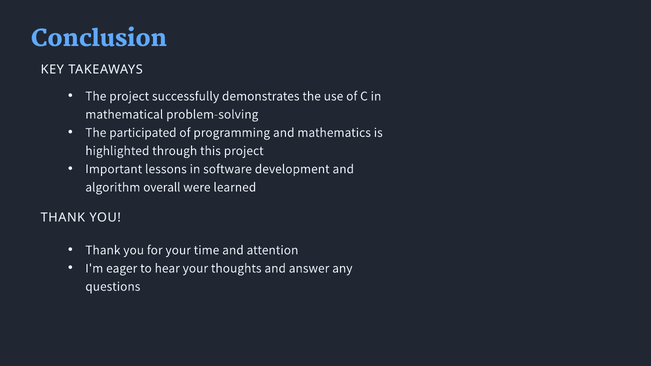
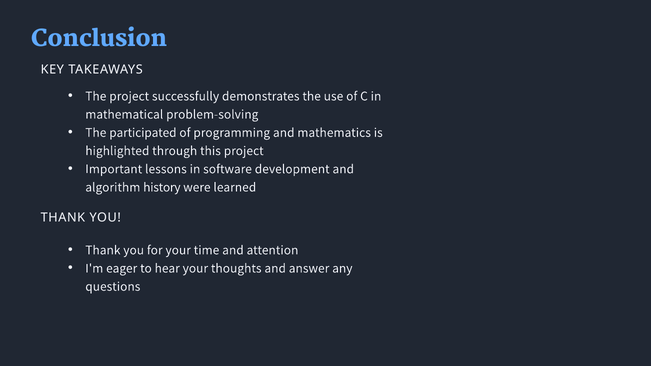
overall: overall -> history (162, 187)
